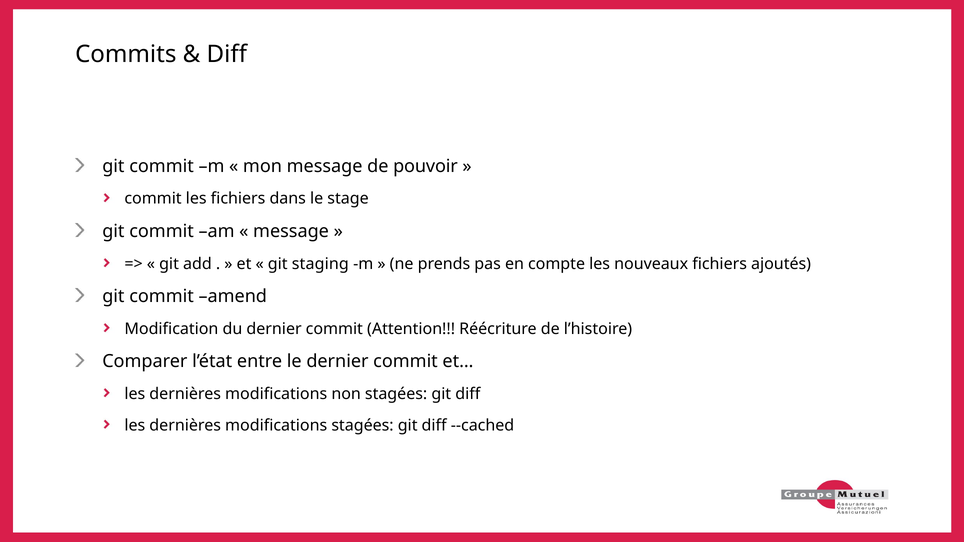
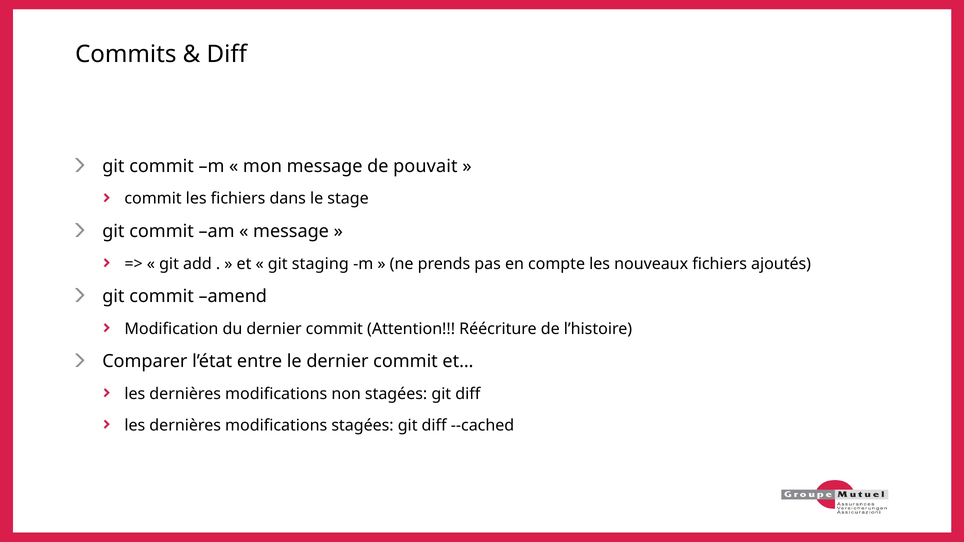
pouvoir: pouvoir -> pouvait (425, 166)
